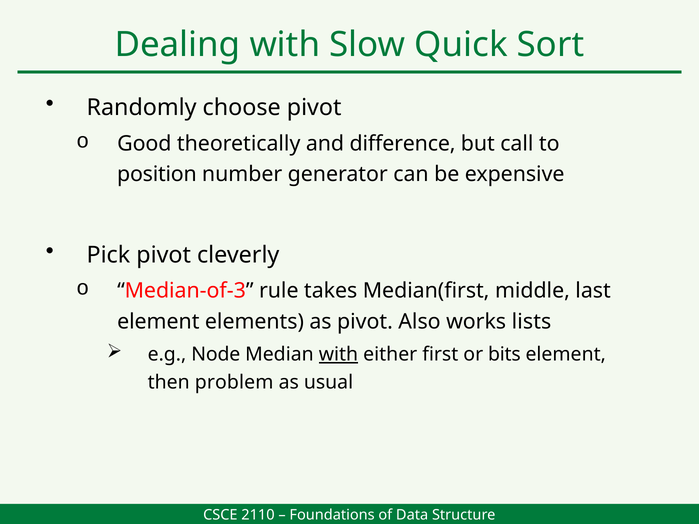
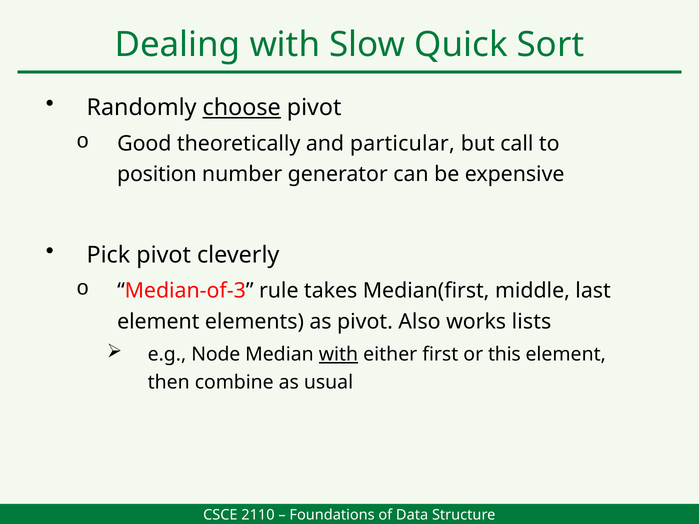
choose underline: none -> present (242, 108)
difference: difference -> particular (402, 144)
bits: bits -> this (504, 355)
problem: problem -> combine (234, 383)
